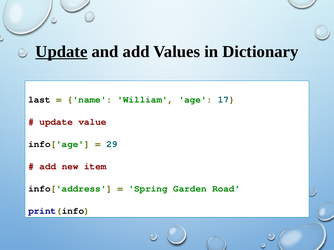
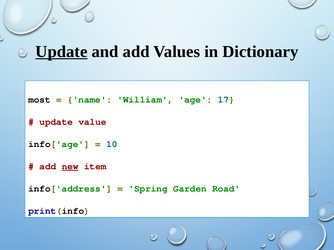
last: last -> most (39, 100)
29: 29 -> 10 (112, 144)
new underline: none -> present (70, 167)
